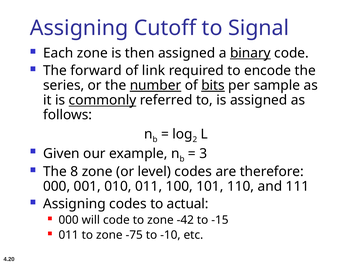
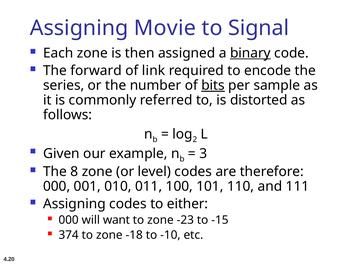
Cutoff: Cutoff -> Movie (165, 28)
number underline: present -> none (156, 85)
commonly underline: present -> none (103, 100)
is assigned: assigned -> distorted (259, 100)
actual: actual -> either (188, 204)
will code: code -> want (116, 220)
-42: -42 -> -23 (185, 220)
011: 011 -> 374 (69, 235)
-75: -75 -> -18 (134, 235)
